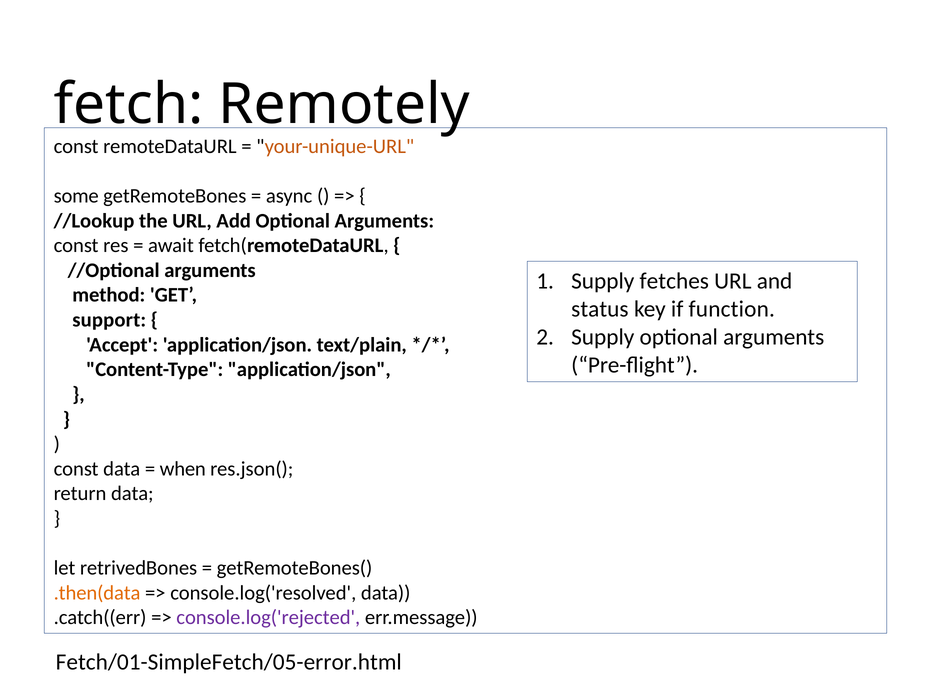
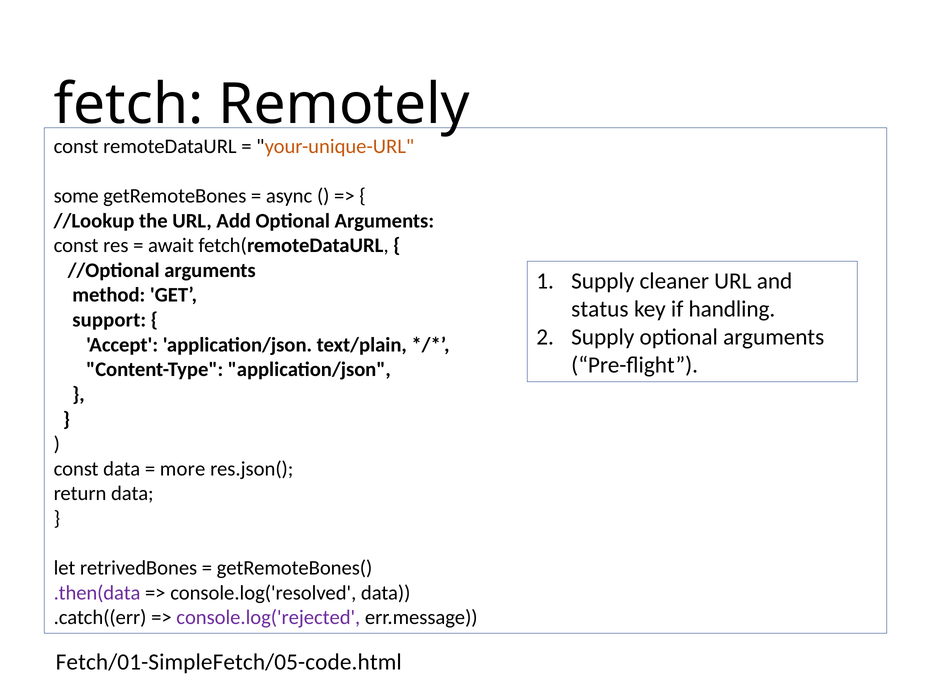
fetches: fetches -> cleaner (674, 281)
function: function -> handling (732, 309)
when: when -> more (183, 469)
.then(data colour: orange -> purple (97, 593)
Fetch/01-SimpleFetch/05-error.html: Fetch/01-SimpleFetch/05-error.html -> Fetch/01-SimpleFetch/05-code.html (229, 662)
